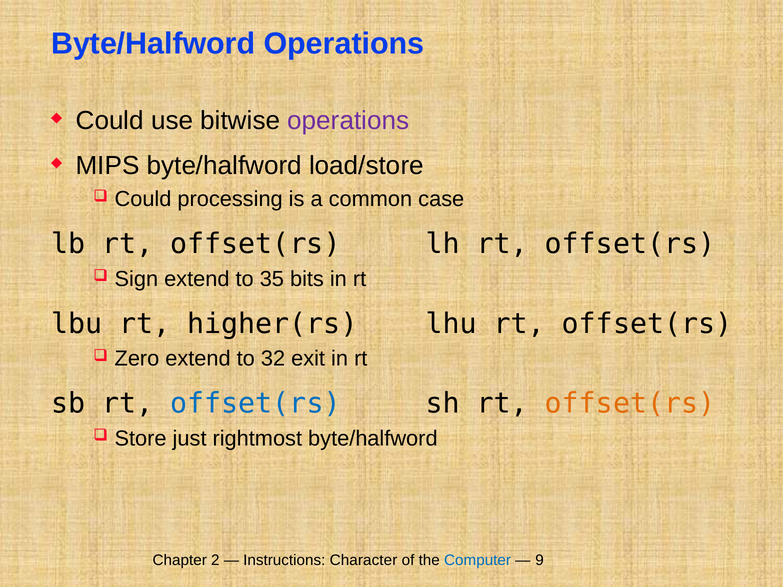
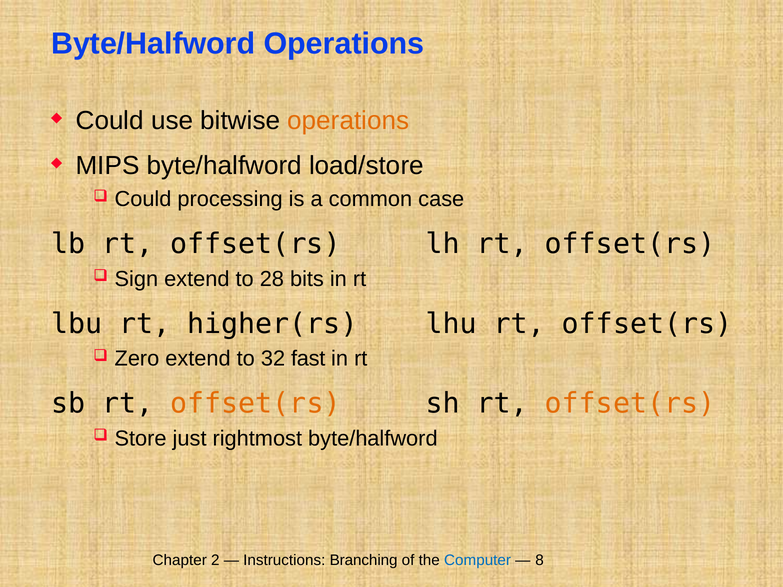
operations colour: purple -> orange (348, 121)
35: 35 -> 28 (272, 279)
exit: exit -> fast (308, 359)
offset(rs colour: blue -> orange (255, 404)
Character: Character -> Branching (364, 561)
9: 9 -> 8 (540, 561)
